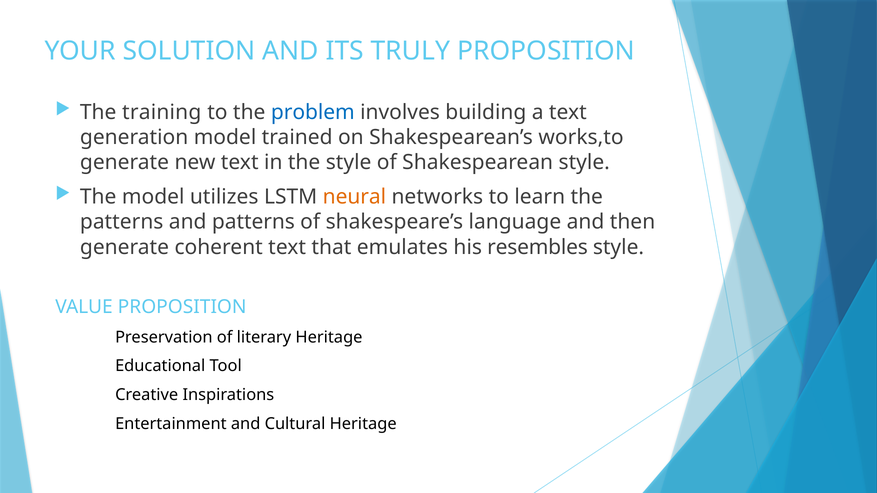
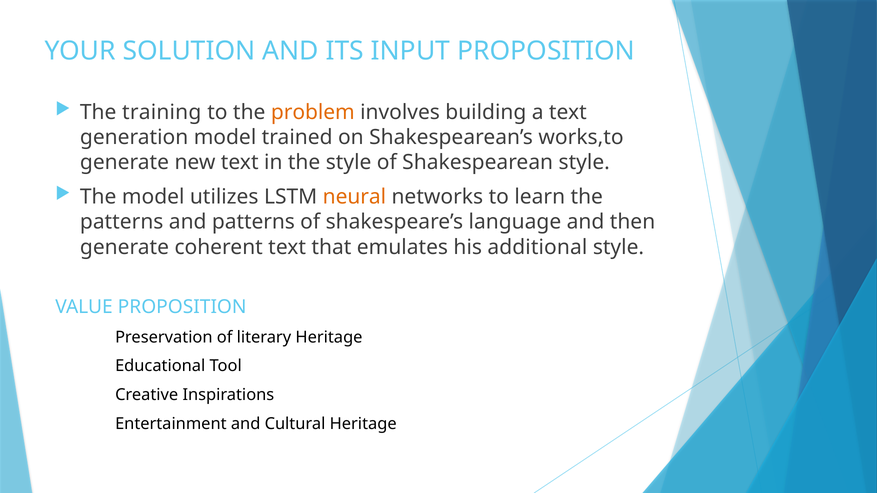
TRULY: TRULY -> INPUT (410, 51)
problem colour: blue -> orange (313, 112)
resembles: resembles -> additional (537, 247)
